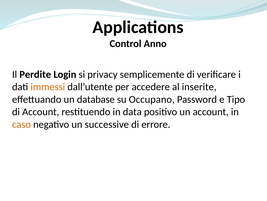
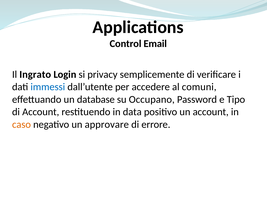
Anno: Anno -> Email (155, 44)
Perdite: Perdite -> Ingrato (35, 74)
immessi colour: orange -> blue (48, 87)
inserite: inserite -> comuni (199, 87)
successive: successive -> approvare (107, 124)
